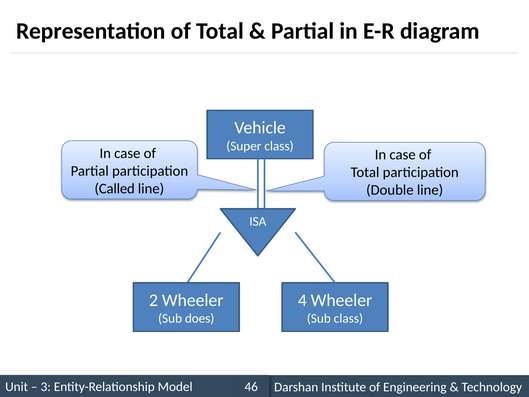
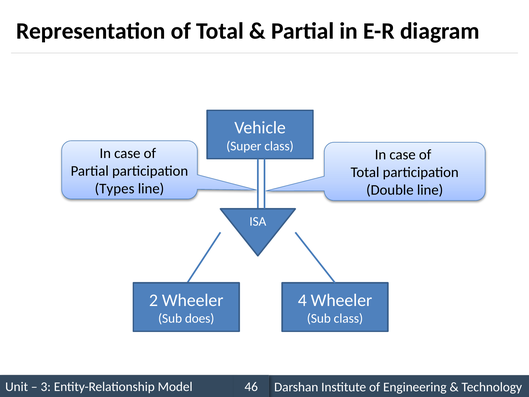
Called: Called -> Types (115, 188)
